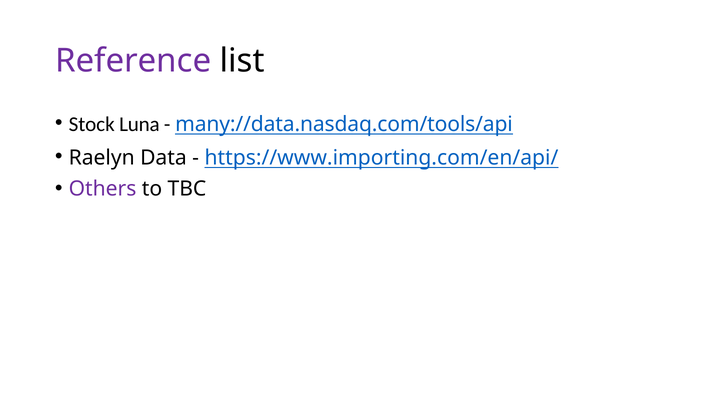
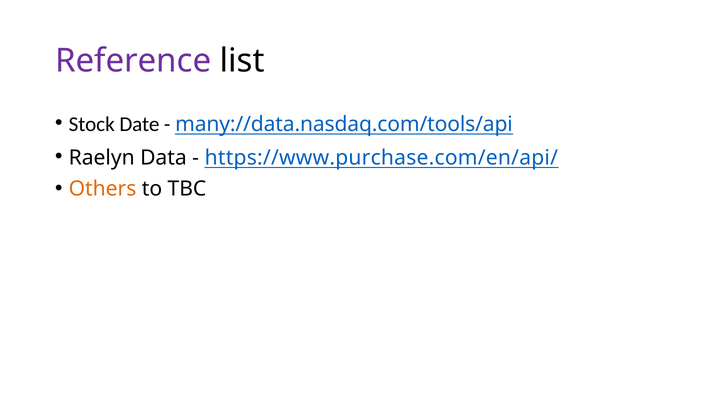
Luna: Luna -> Date (139, 125)
https://www.importing.com/en/api/: https://www.importing.com/en/api/ -> https://www.purchase.com/en/api/ (381, 158)
Others colour: purple -> orange (103, 189)
